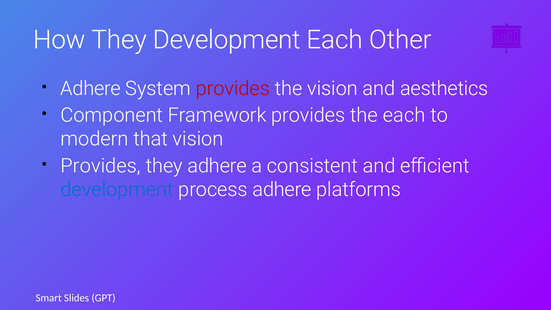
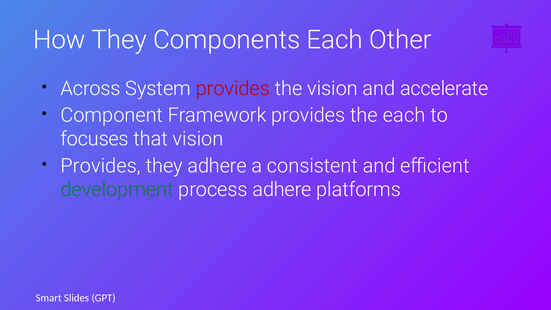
They Development: Development -> Components (227, 40)
Adhere: Adhere -> Across (91, 88)
aesthetics: aesthetics -> accelerate (444, 88)
modern: modern -> focuses (95, 139)
development colour: blue -> green (117, 190)
